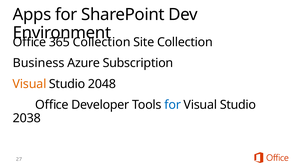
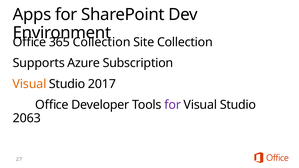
Business: Business -> Supports (39, 63)
2048: 2048 -> 2017 (102, 84)
for colour: blue -> purple (173, 105)
2038: 2038 -> 2063 (27, 118)
